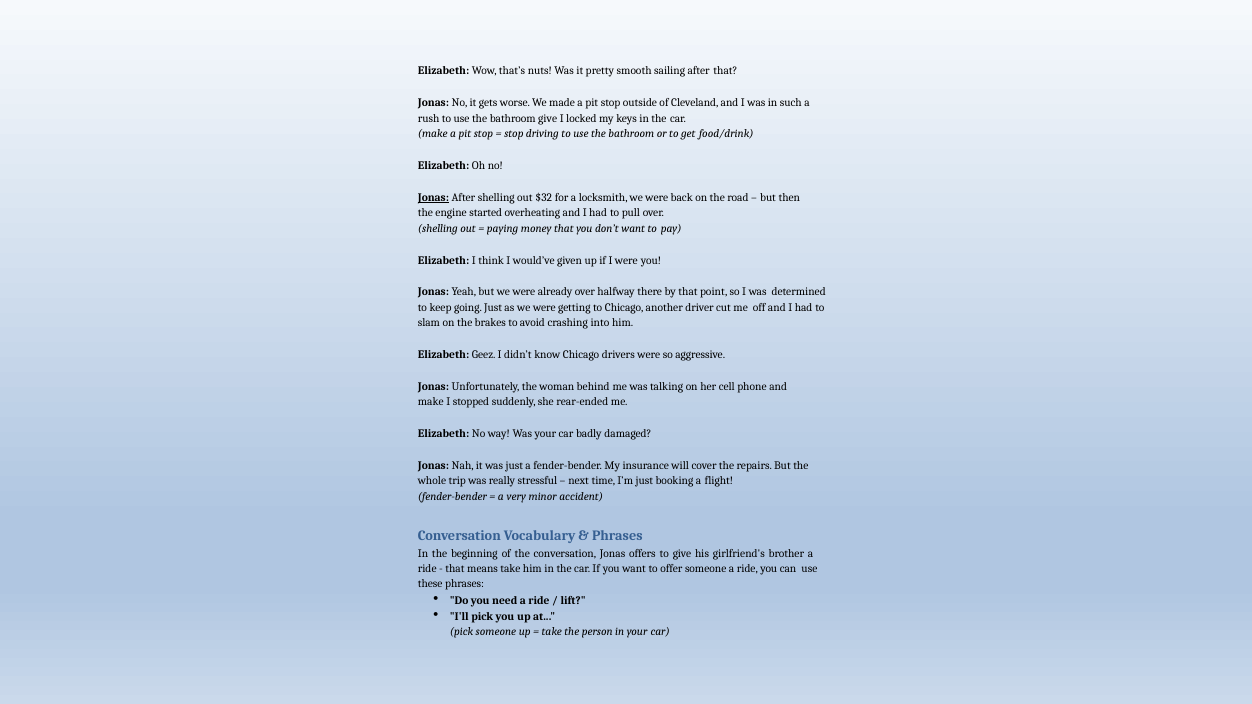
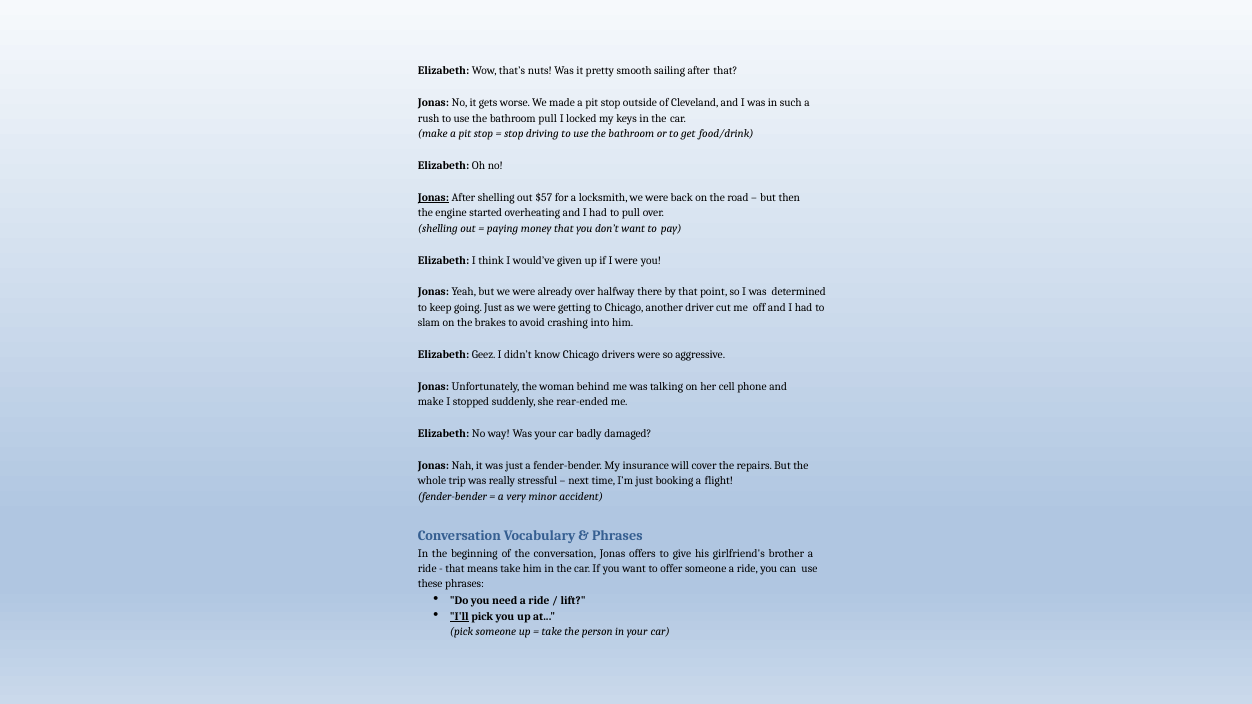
bathroom give: give -> pull (548, 118)
$32: $32 -> $57 (544, 197)
I'll underline: none -> present (459, 617)
